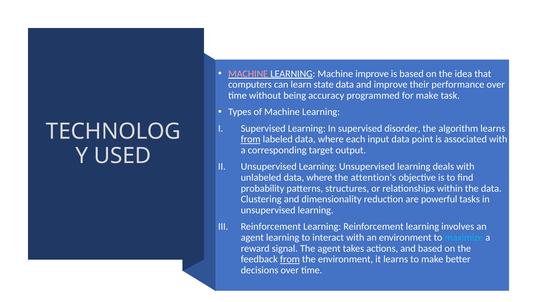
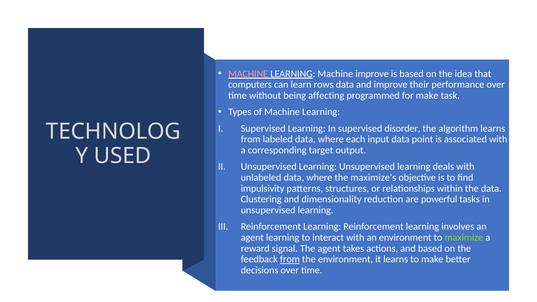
state: state -> rows (324, 85)
accuracy: accuracy -> affecting (326, 95)
from underline: present -> none (251, 139)
attention's: attention's -> maximize's (373, 178)
probability: probability -> impulsivity (263, 188)
maximize colour: light blue -> light green (464, 238)
